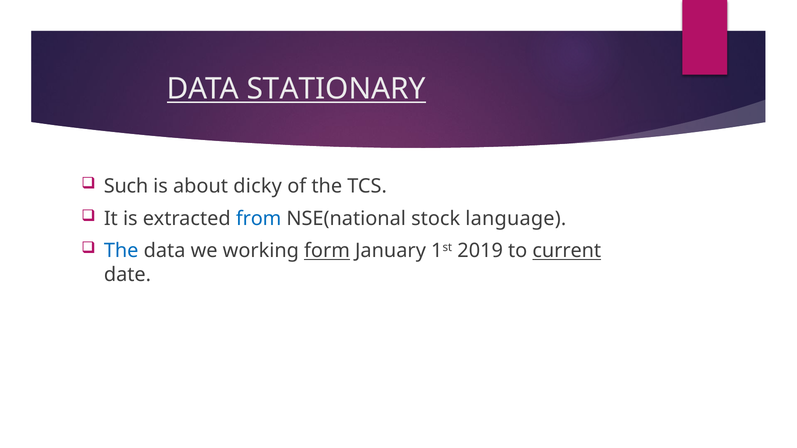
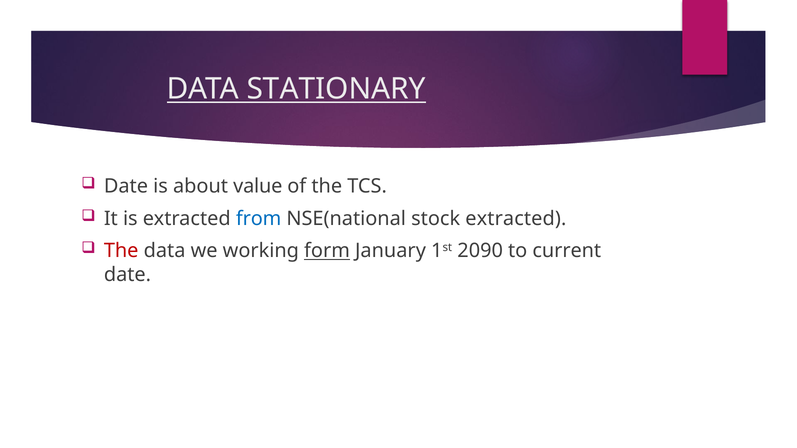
Such: Such -> Date (126, 187)
dicky: dicky -> value (258, 187)
stock language: language -> extracted (516, 219)
The colour: blue -> red (121, 251)
2019: 2019 -> 2090 (480, 251)
current underline: present -> none (567, 251)
